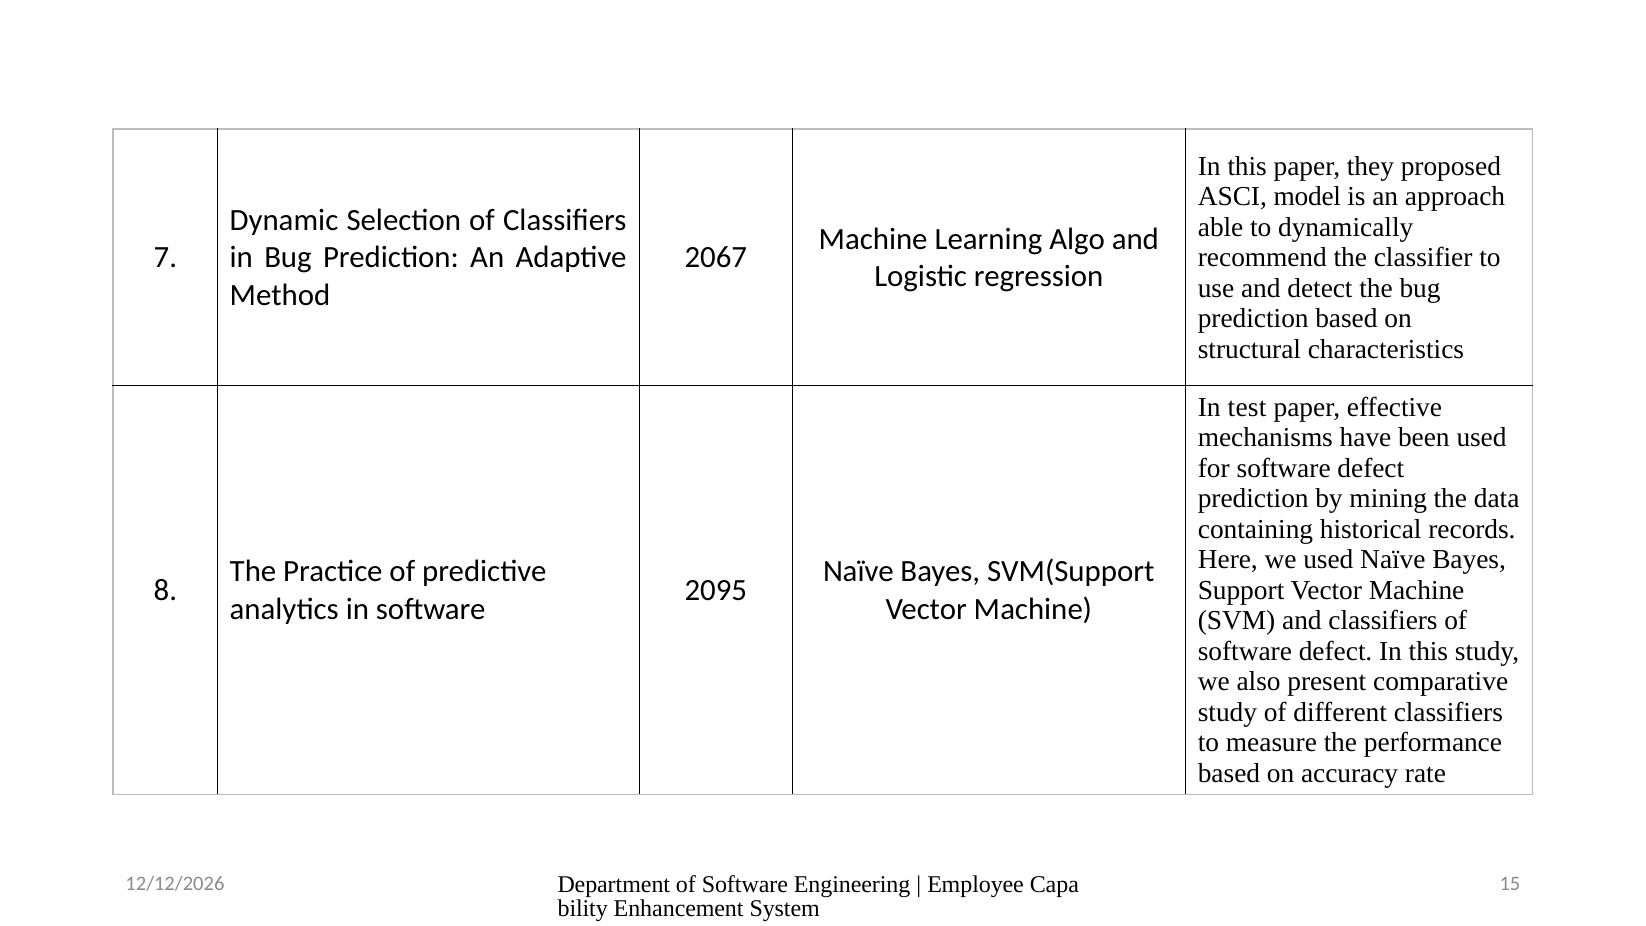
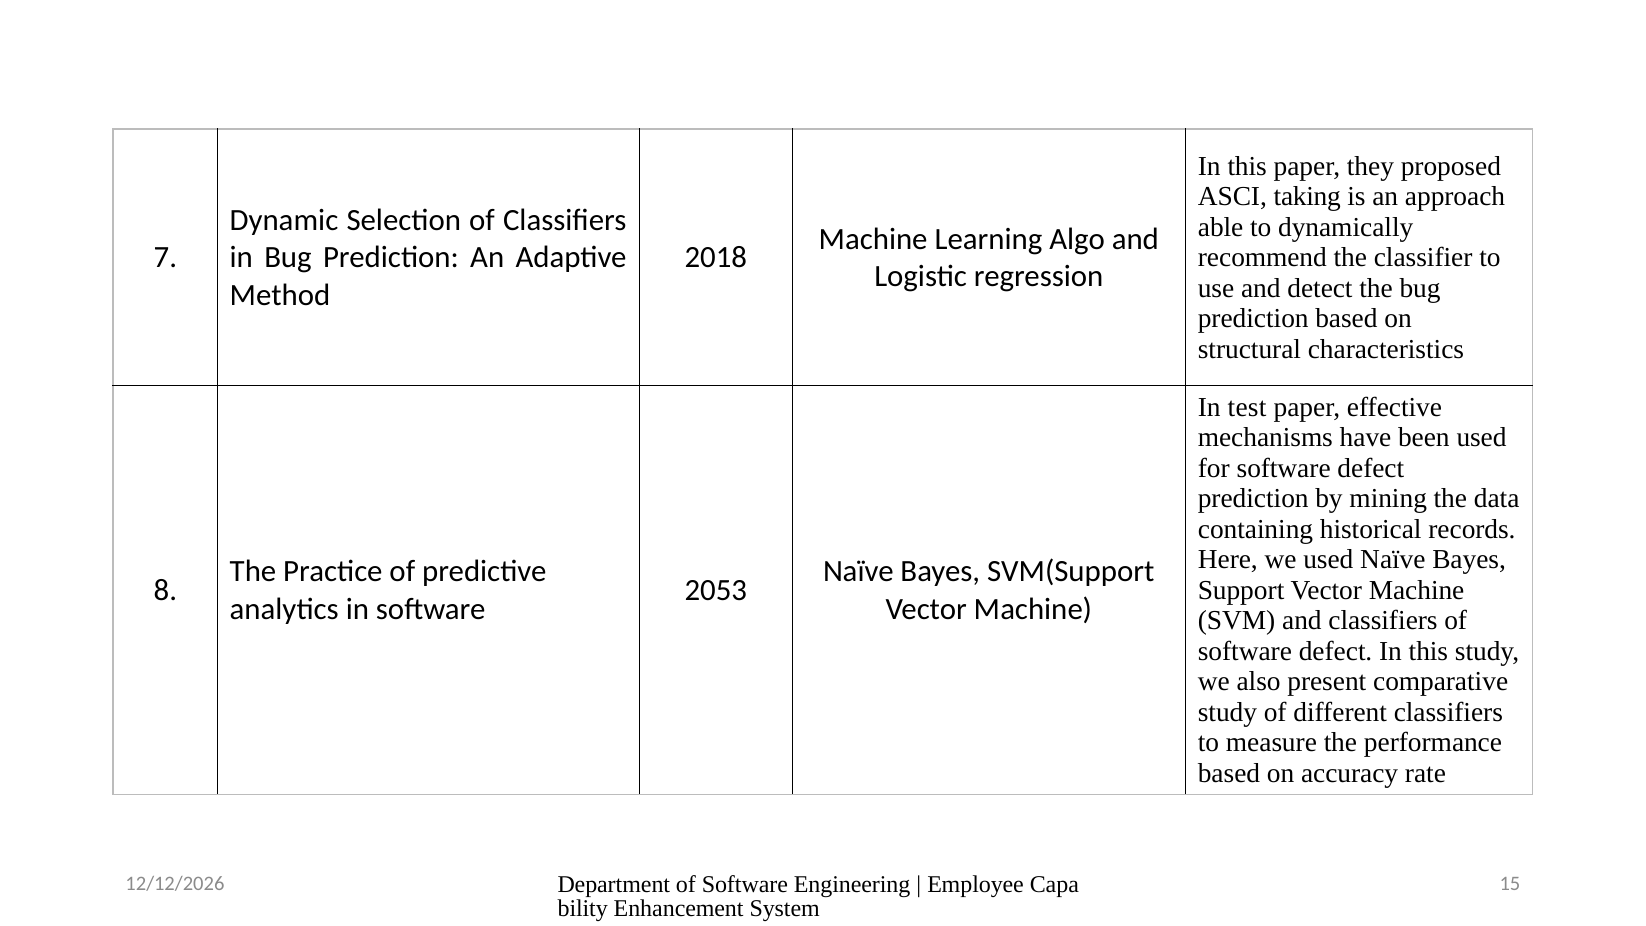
model: model -> taking (1307, 197)
2067: 2067 -> 2018 (716, 258)
2095: 2095 -> 2053 (716, 590)
